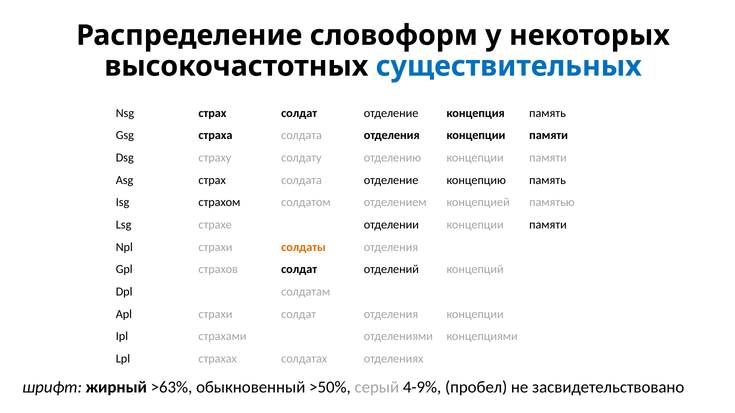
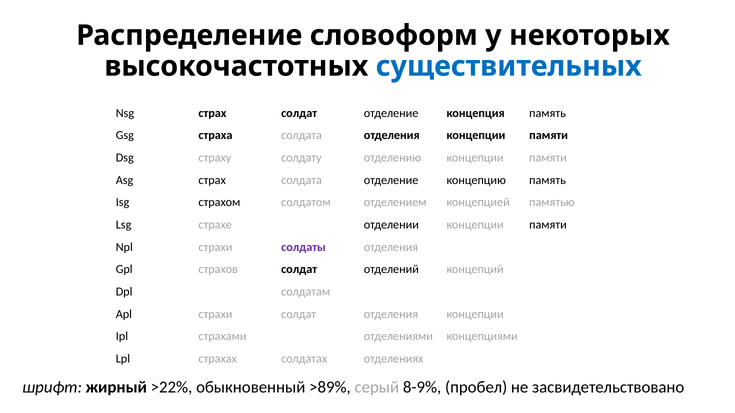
солдаты colour: orange -> purple (303, 247)
>63%: >63% -> >22% (172, 388)
>50%: >50% -> >89% (330, 388)
4-9%: 4-9% -> 8-9% (422, 388)
